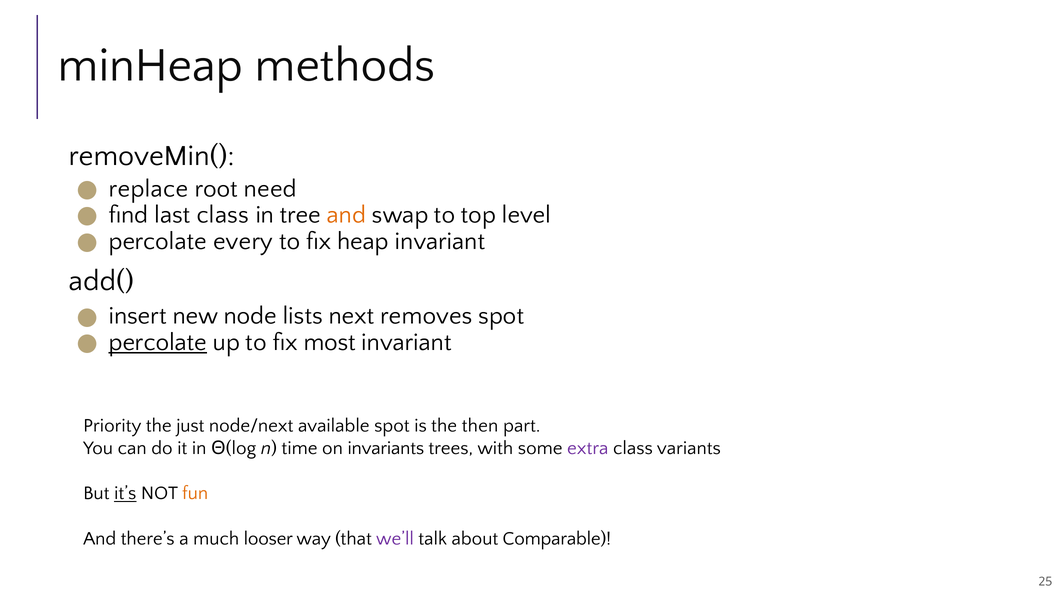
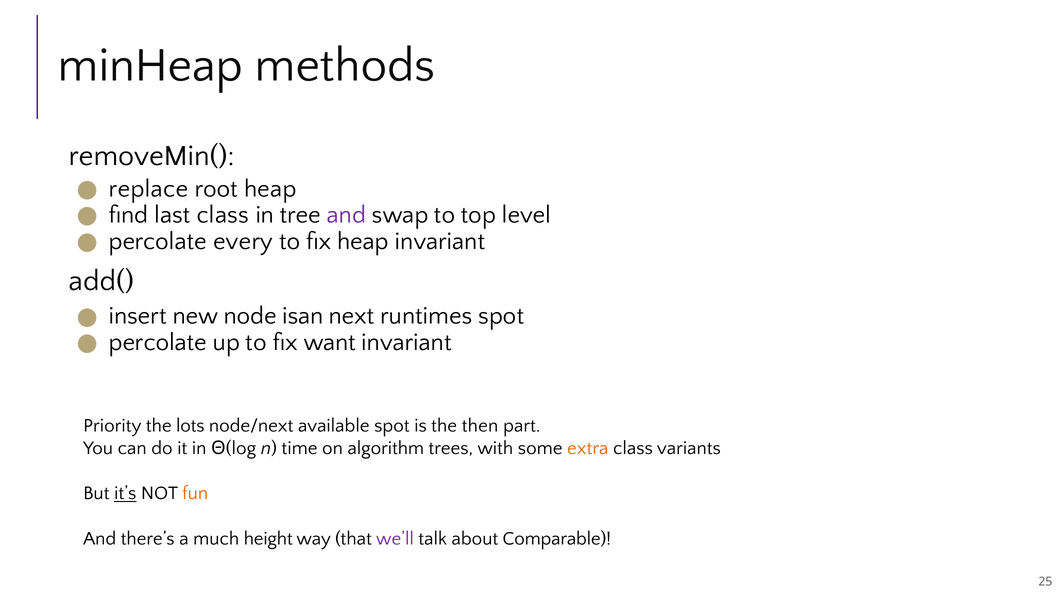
root need: need -> heap (270, 189)
and colour: orange -> purple (346, 215)
lists: lists -> isan (303, 316)
removes: removes -> runtimes (426, 316)
percolate underline: present -> none (158, 342)
most: most -> want (330, 342)
just: just -> lots (190, 426)
invariants: invariants -> algorithm (386, 448)
extra colour: purple -> orange (588, 448)
looser: looser -> height (268, 539)
